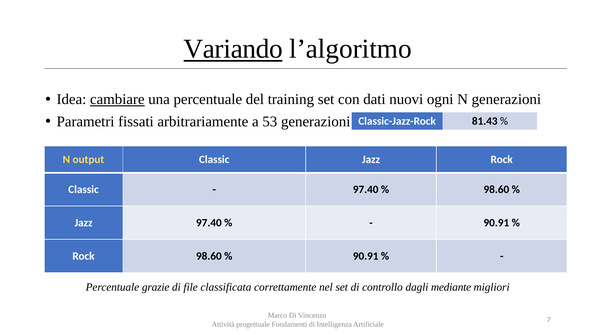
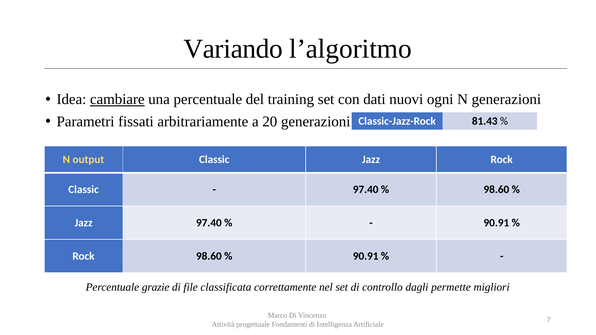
Variando underline: present -> none (233, 49)
53: 53 -> 20 (270, 122)
mediante: mediante -> permette (451, 287)
